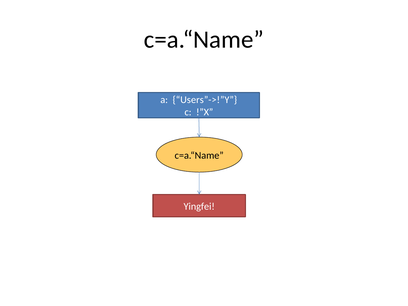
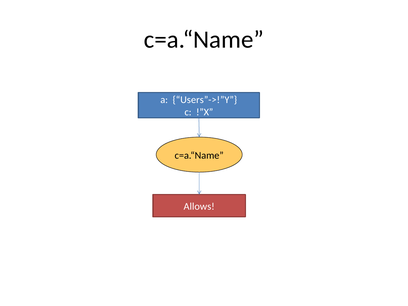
Yingfei: Yingfei -> Allows (199, 206)
